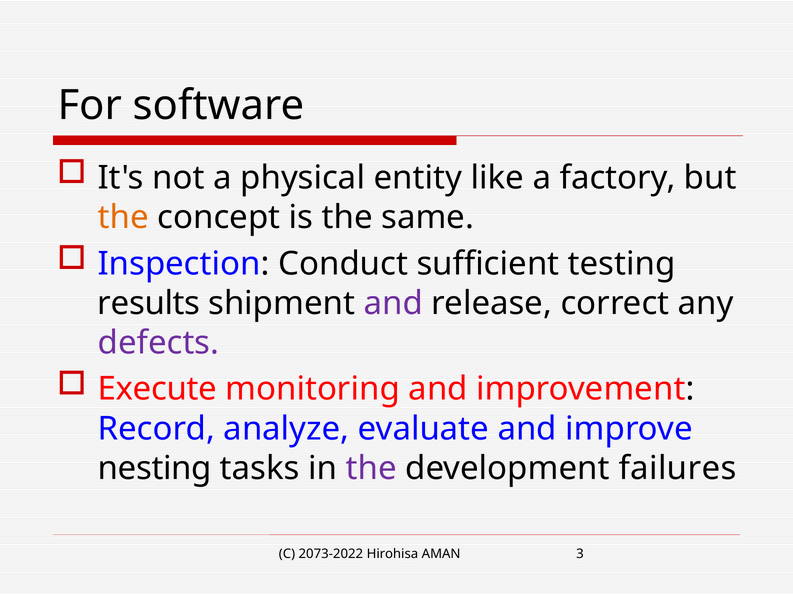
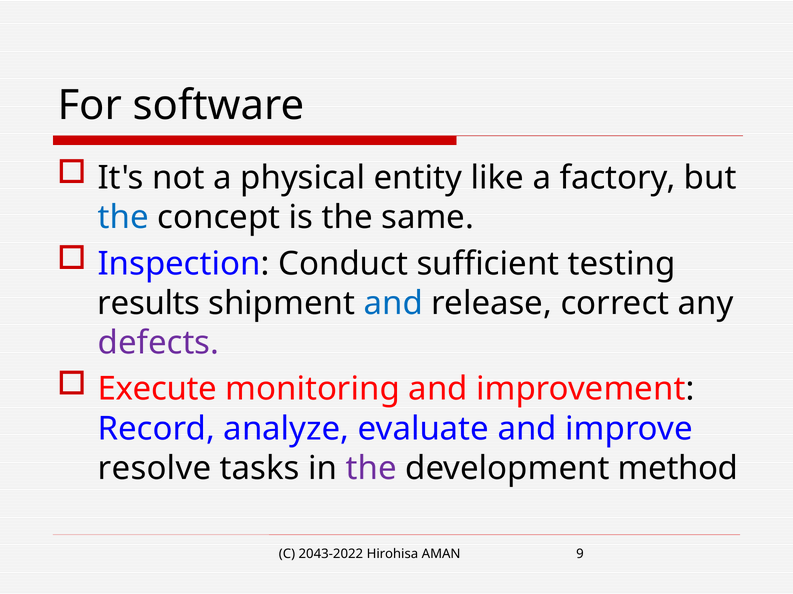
the colour: orange -> blue (123, 218)
and colour: purple -> blue (393, 304)
nesting: nesting -> resolve (154, 469)
failures: failures -> method (678, 469)
2073-2022: 2073-2022 -> 2043-2022 (331, 554)
3: 3 -> 9 (580, 554)
